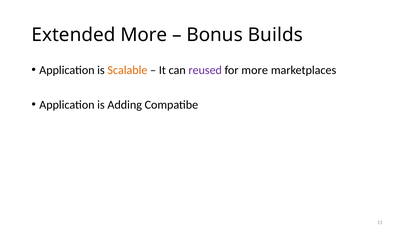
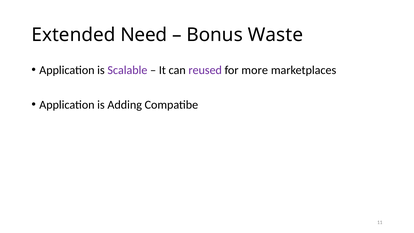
Extended More: More -> Need (144, 35)
Builds: Builds -> Waste (275, 35)
Scalable colour: orange -> purple (127, 70)
